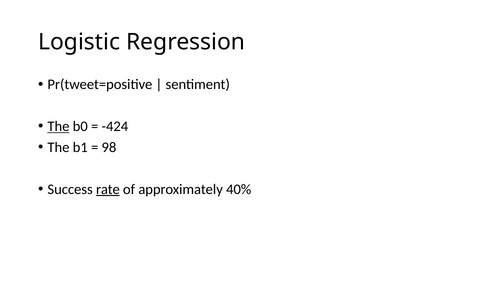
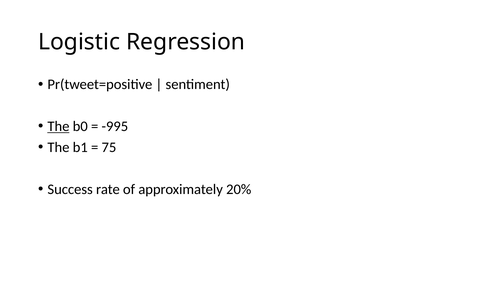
-424: -424 -> -995 (115, 126)
98: 98 -> 75 (109, 147)
rate underline: present -> none (108, 189)
40%: 40% -> 20% (239, 189)
